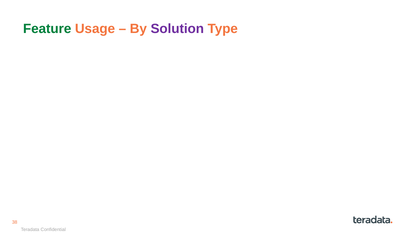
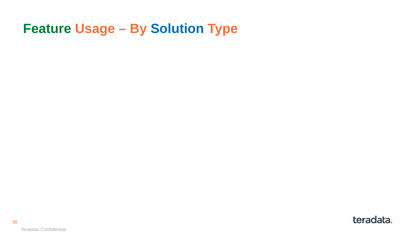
Solution colour: purple -> blue (177, 29)
